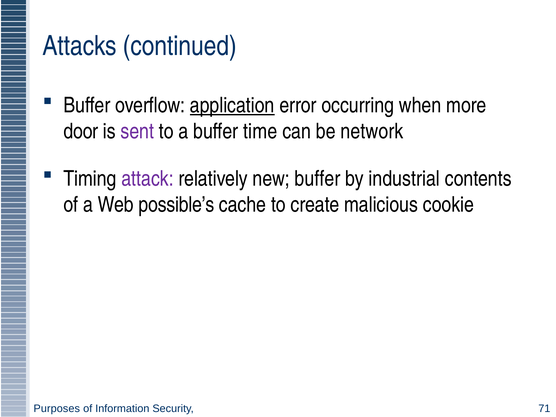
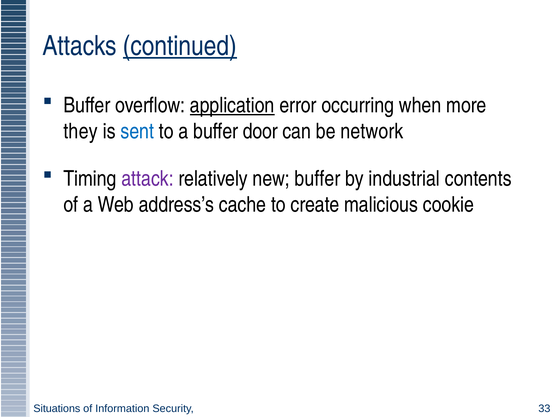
continued underline: none -> present (180, 46)
door: door -> they (81, 131)
sent colour: purple -> blue (137, 131)
time: time -> door (260, 131)
possible’s: possible’s -> address’s (176, 205)
Purposes: Purposes -> Situations (57, 408)
71: 71 -> 33 (544, 408)
